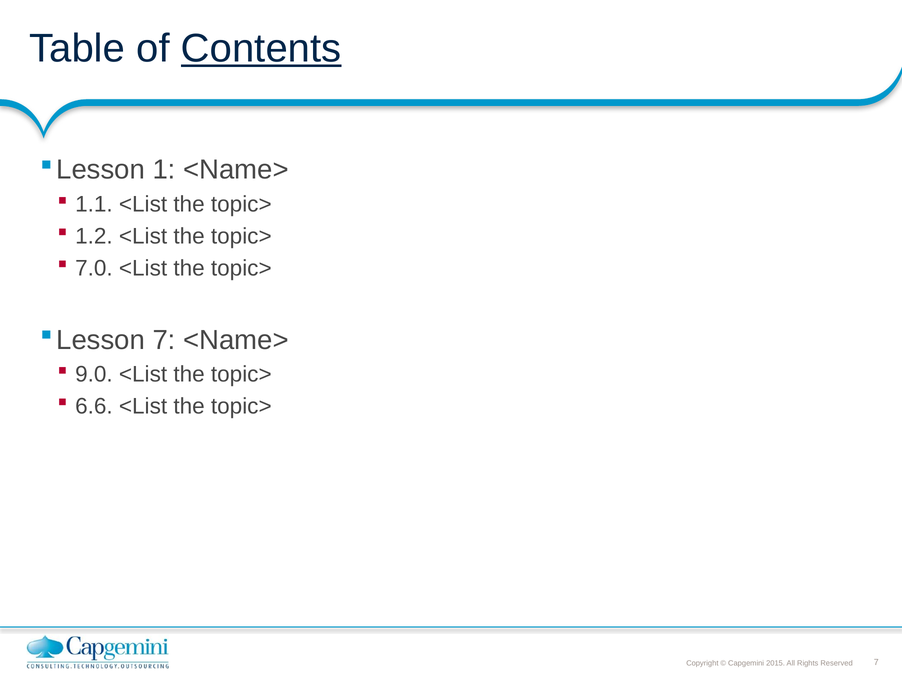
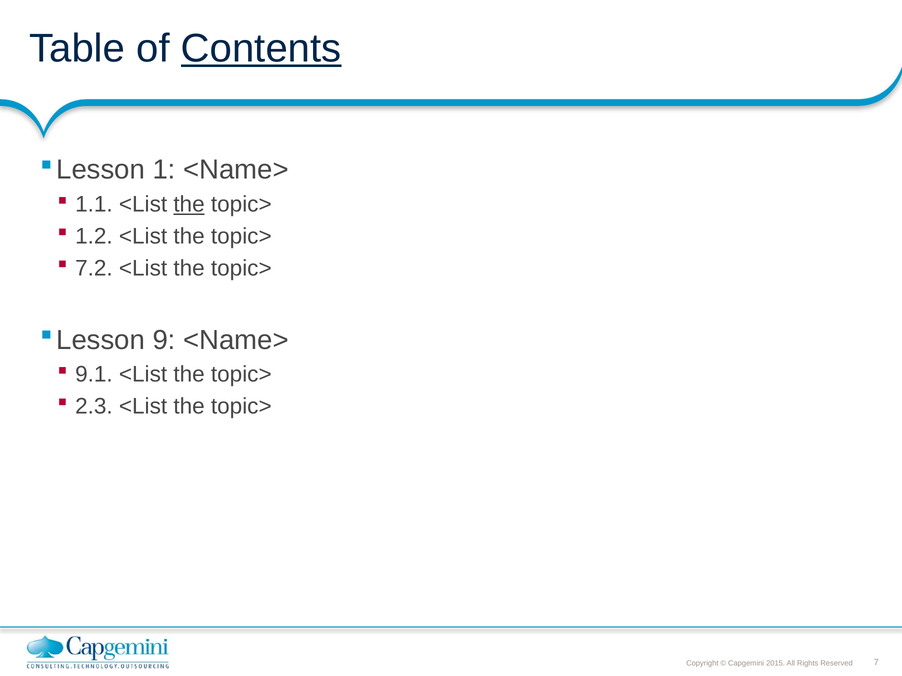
the underline: none -> present (189, 205)
7.0: 7.0 -> 7.2 (94, 268)
7: 7 -> 9 (164, 340)
9.0: 9.0 -> 9.1 (94, 375)
6.6: 6.6 -> 2.3 (94, 407)
